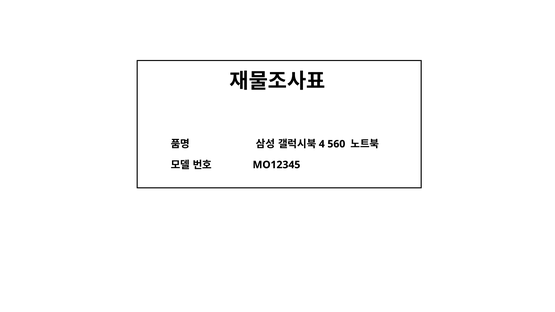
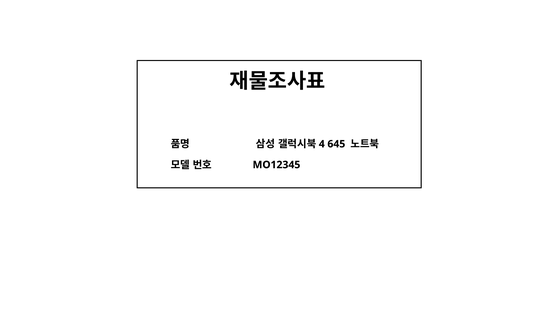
560: 560 -> 645 (336, 144)
